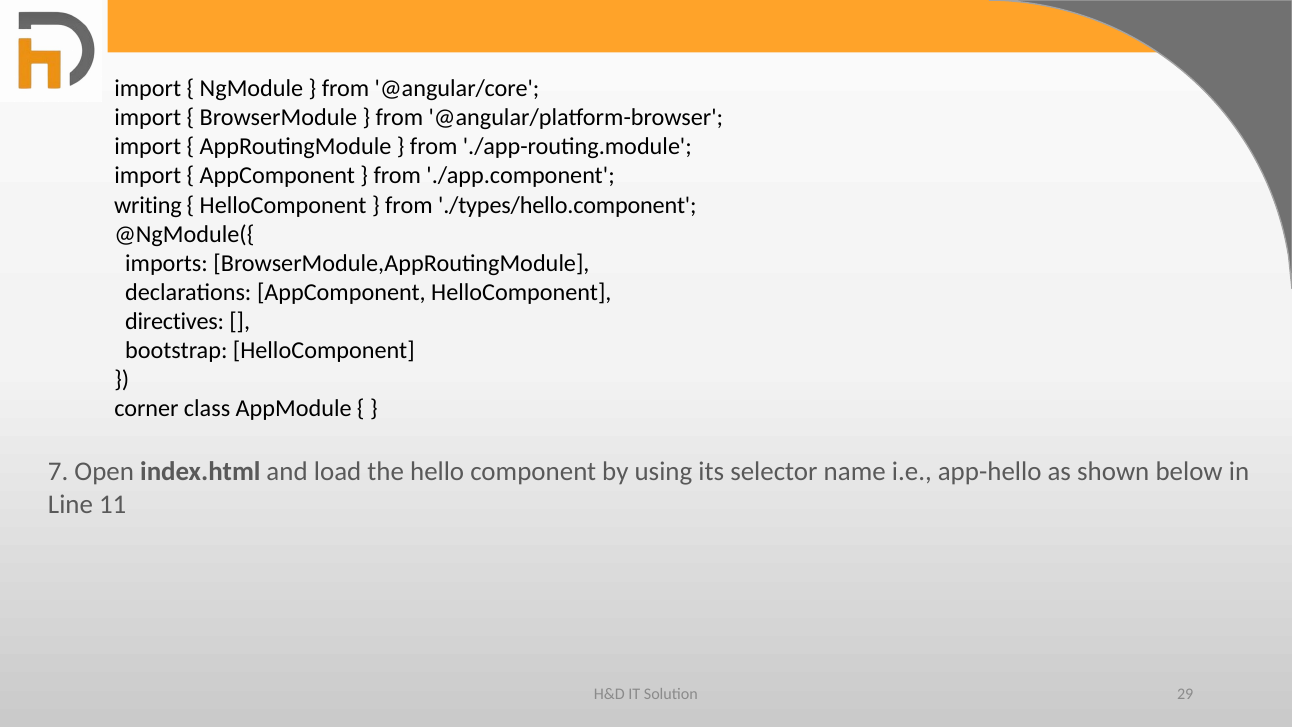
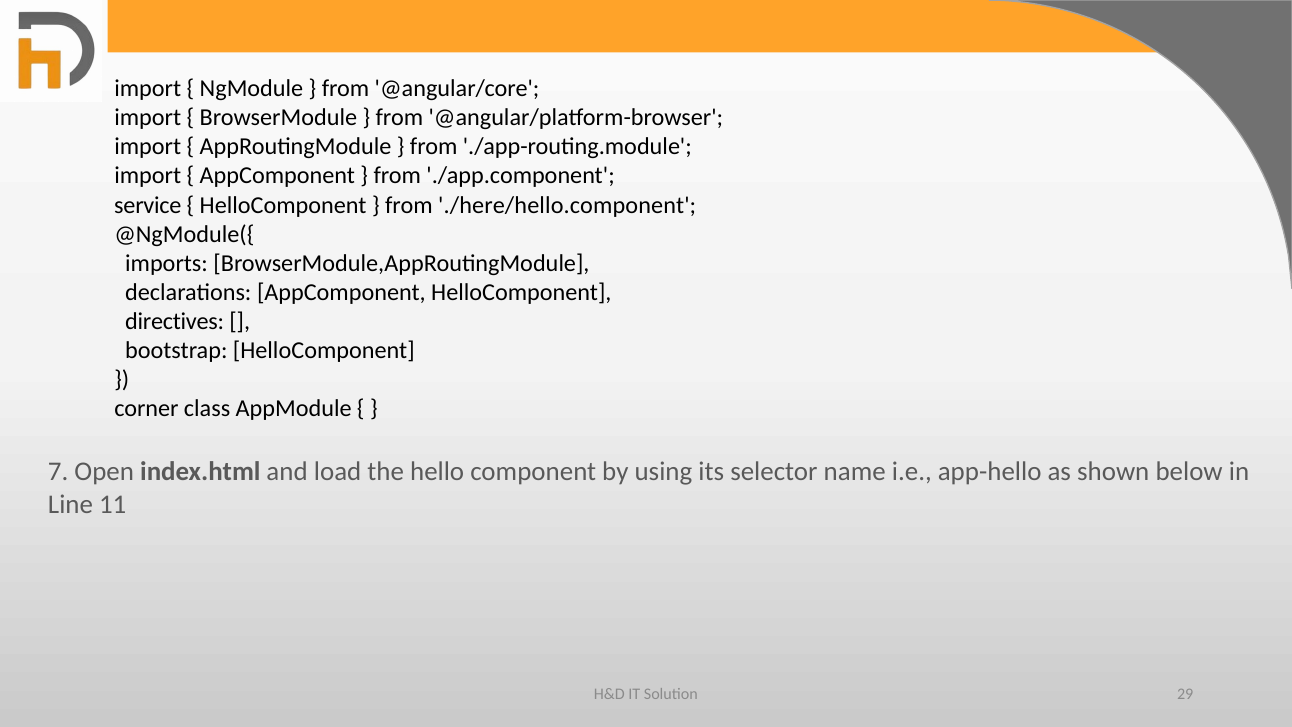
writing: writing -> service (148, 205)
./types/hello.component: ./types/hello.component -> ./here/hello.component (567, 205)
